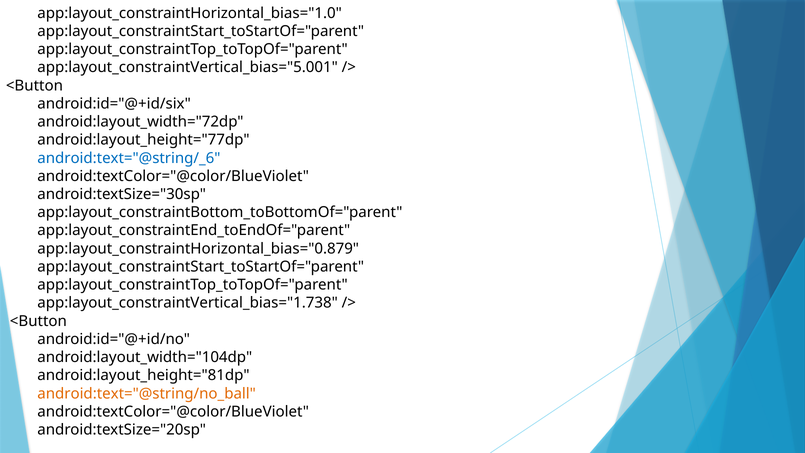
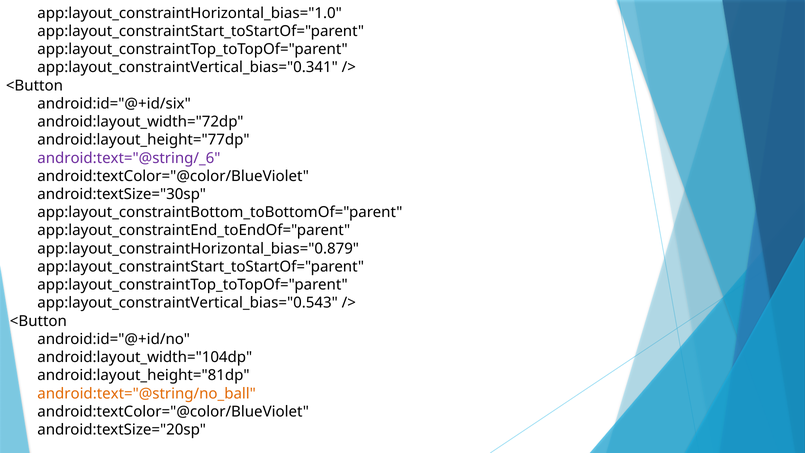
app:layout_constraintVertical_bias="5.001: app:layout_constraintVertical_bias="5.001 -> app:layout_constraintVertical_bias="0.341 (188, 67)
android:text="@string/_6 colour: blue -> purple (129, 158)
app:layout_constraintVertical_bias="1.738: app:layout_constraintVertical_bias="1.738 -> app:layout_constraintVertical_bias="0.543 (188, 303)
